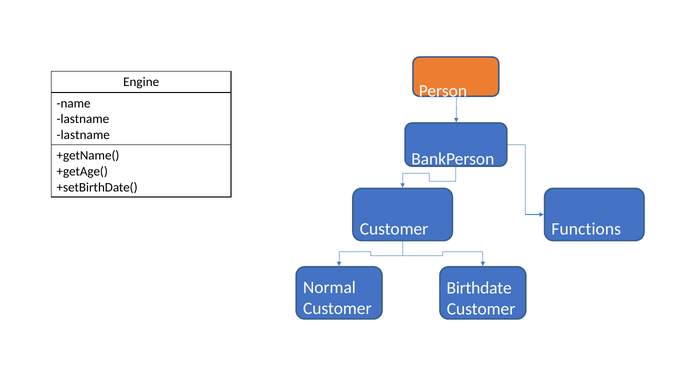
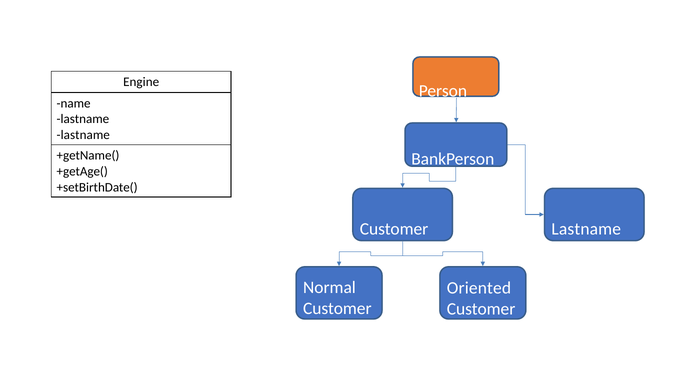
Functions: Functions -> Lastname (586, 229)
Birthdate: Birthdate -> Oriented (479, 288)
